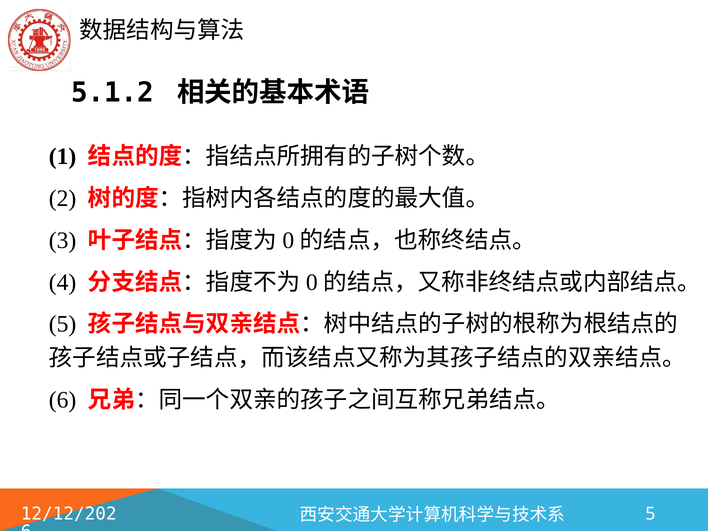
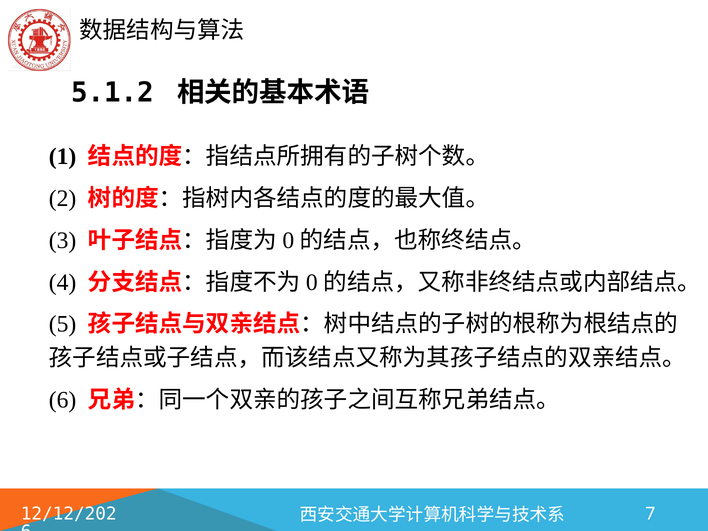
5: 5 -> 7 (650, 514)
